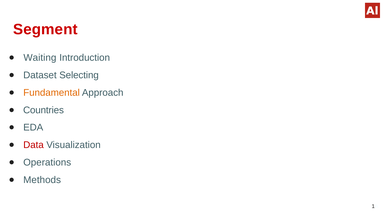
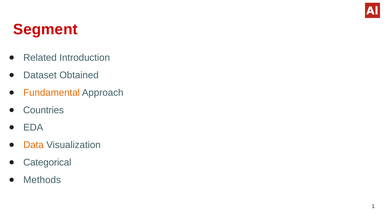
Waiting: Waiting -> Related (40, 58)
Selecting: Selecting -> Obtained (79, 75)
Data colour: red -> orange (34, 145)
Operations: Operations -> Categorical (47, 163)
